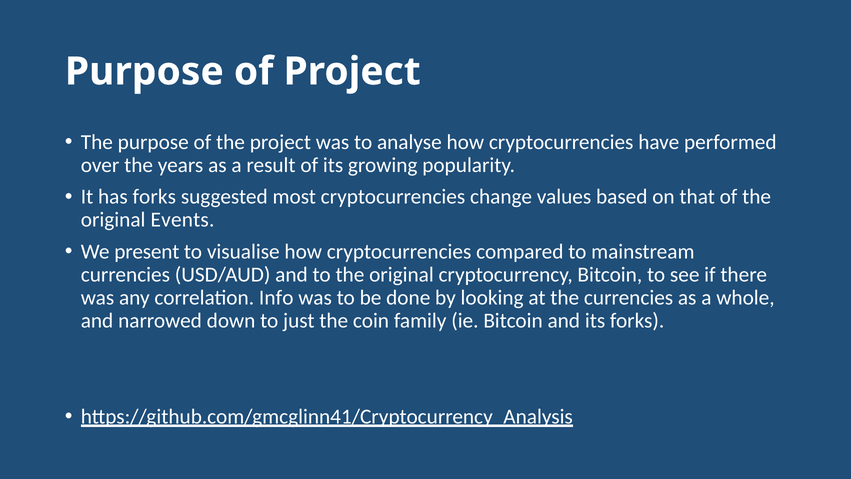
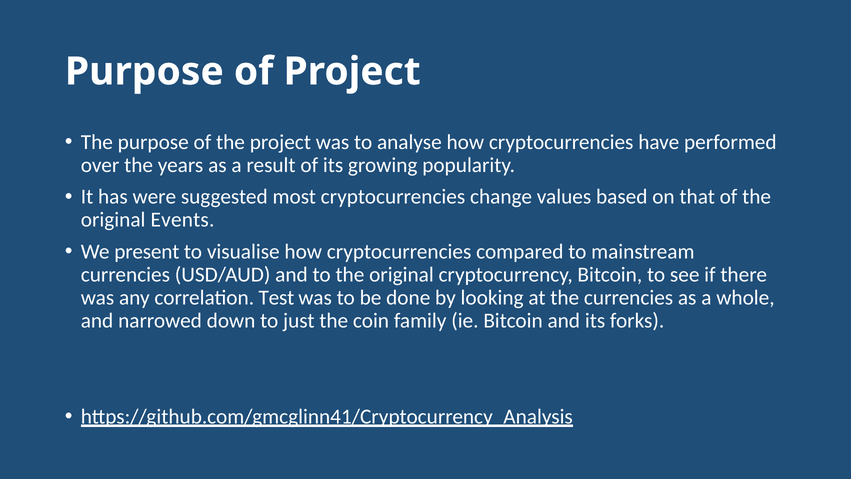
has forks: forks -> were (154, 197)
Info: Info -> Test (276, 298)
